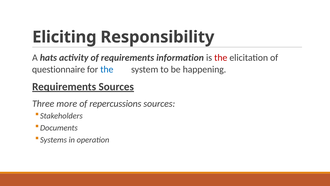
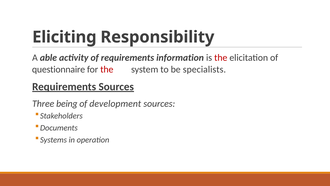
hats: hats -> able (48, 58)
the colour: blue -> red (107, 69)
happening: happening -> specialists (204, 69)
more: more -> being (67, 104)
repercussions: repercussions -> development (115, 104)
